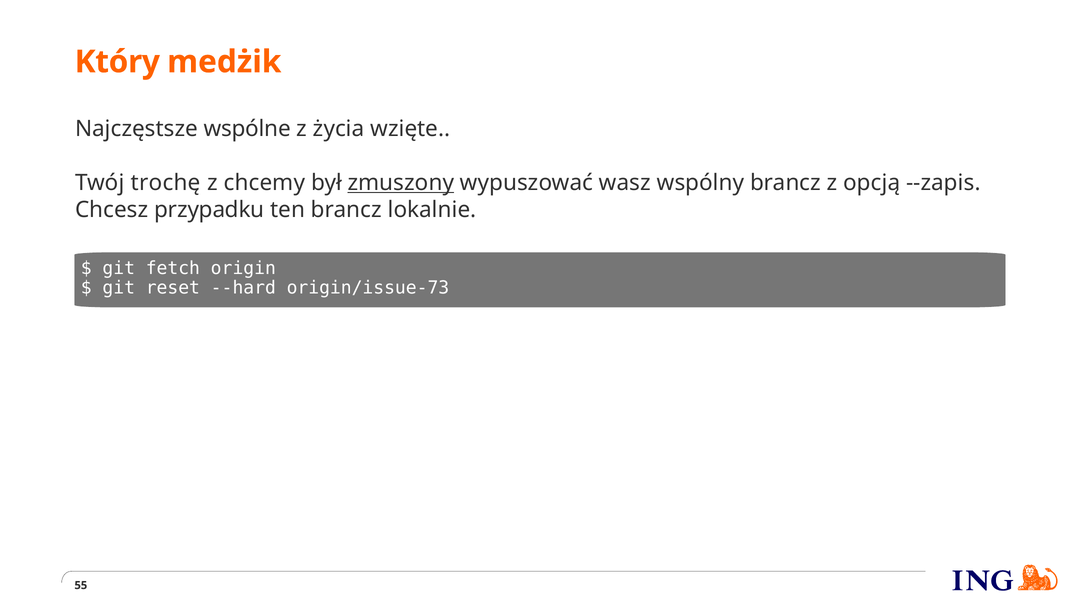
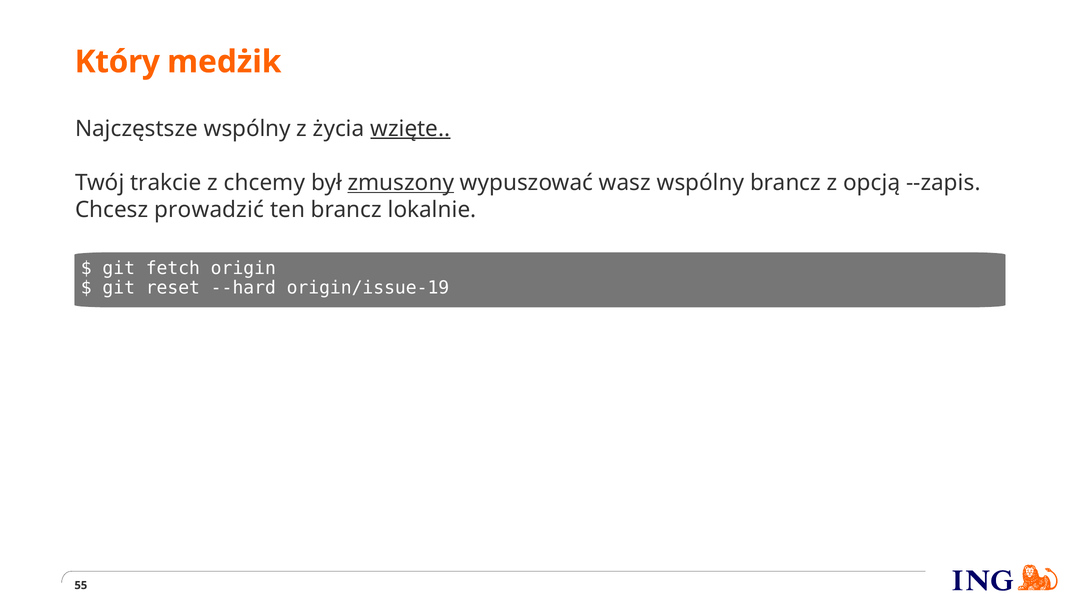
Najczęstsze wspólne: wspólne -> wspólny (247, 129)
wzięte underline: none -> present (410, 129)
trochę: trochę -> trakcie (166, 183)
przypadku: przypadku -> prowadzić (209, 210)
origin/issue-73: origin/issue-73 -> origin/issue-19 (368, 288)
